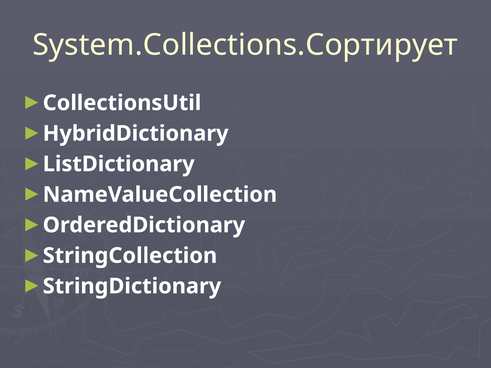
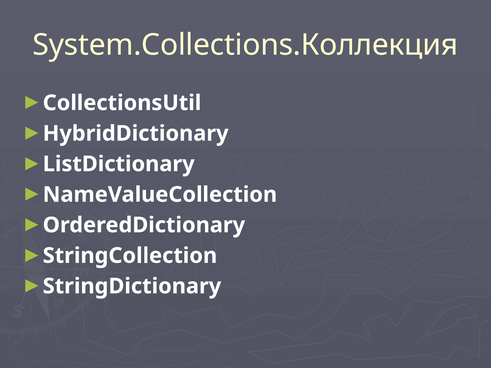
System.Collections.Сортирует: System.Collections.Сортирует -> System.Collections.Коллекция (245, 45)
